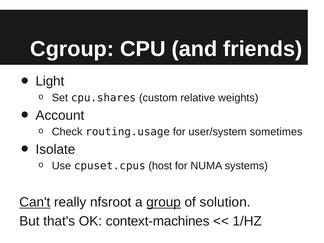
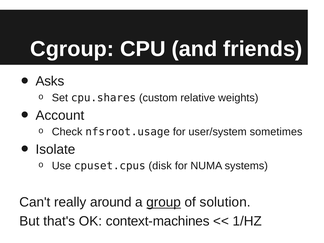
Light: Light -> Asks (50, 81)
routing.usage: routing.usage -> nfsroot.usage (128, 132)
host: host -> disk (160, 166)
Can't underline: present -> none (35, 202)
nfsroot: nfsroot -> around (111, 202)
